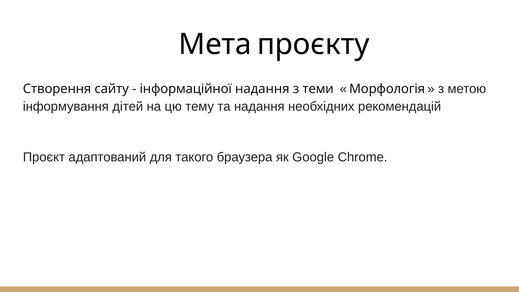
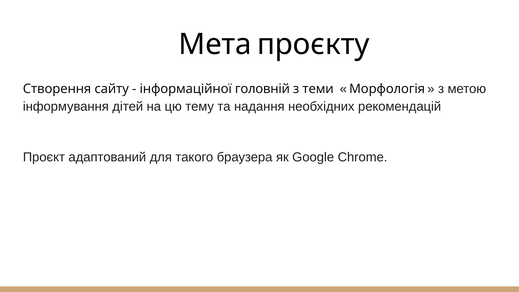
інформаційної надання: надання -> головній (262, 89)
